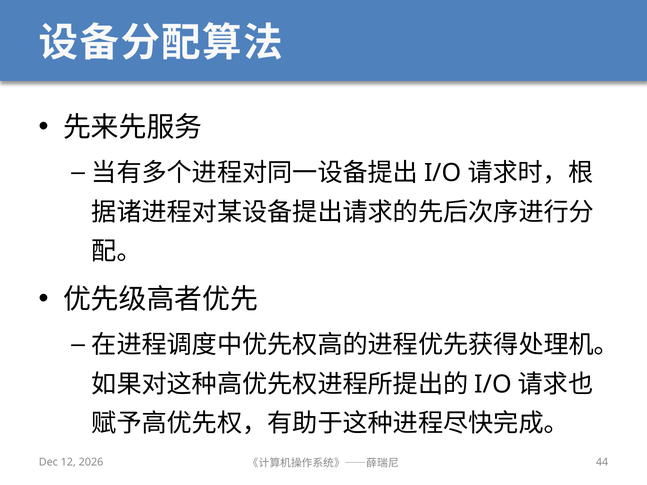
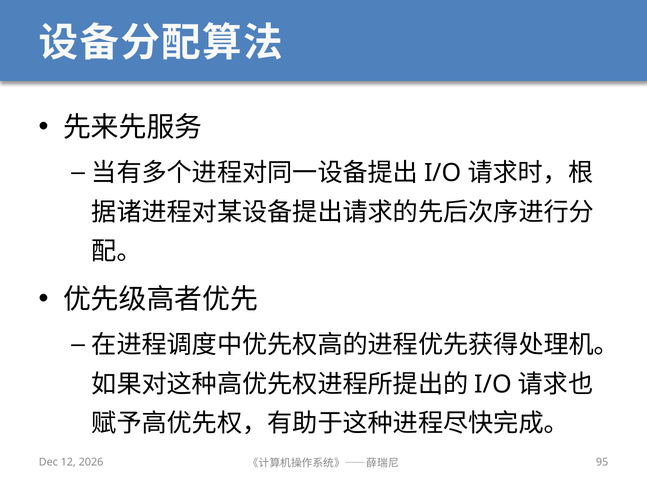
44: 44 -> 95 (602, 463)
